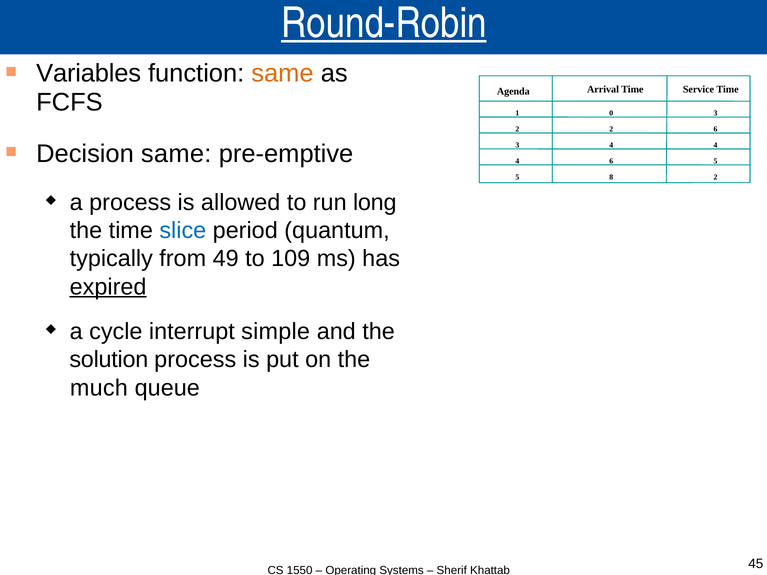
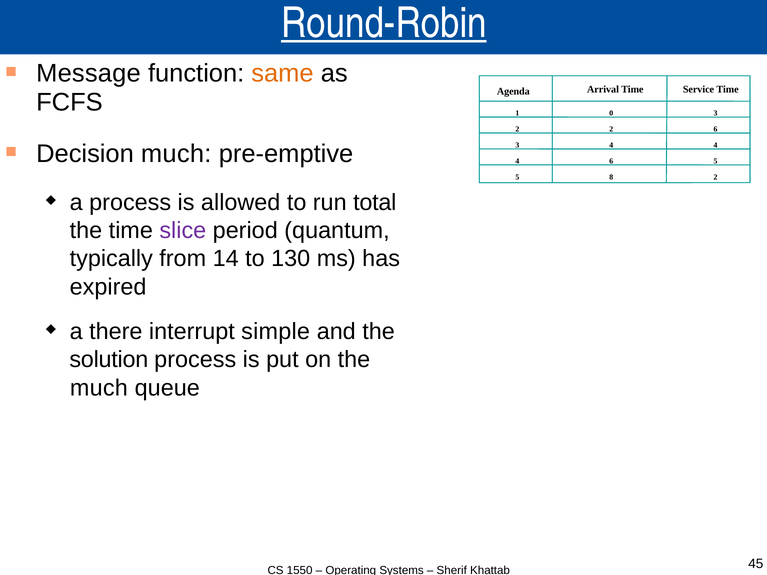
Variables: Variables -> Message (88, 73)
Decision same: same -> much (176, 154)
long: long -> total (375, 203)
slice colour: blue -> purple (183, 231)
49: 49 -> 14 (226, 259)
109: 109 -> 130 (291, 259)
expired underline: present -> none (108, 287)
cycle: cycle -> there (116, 332)
